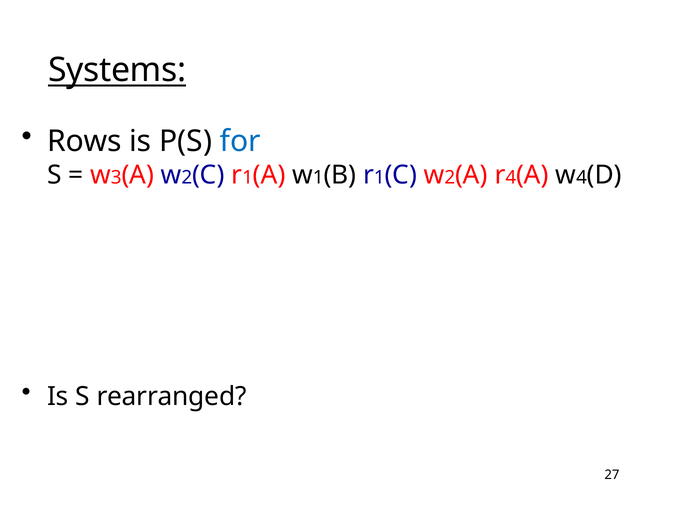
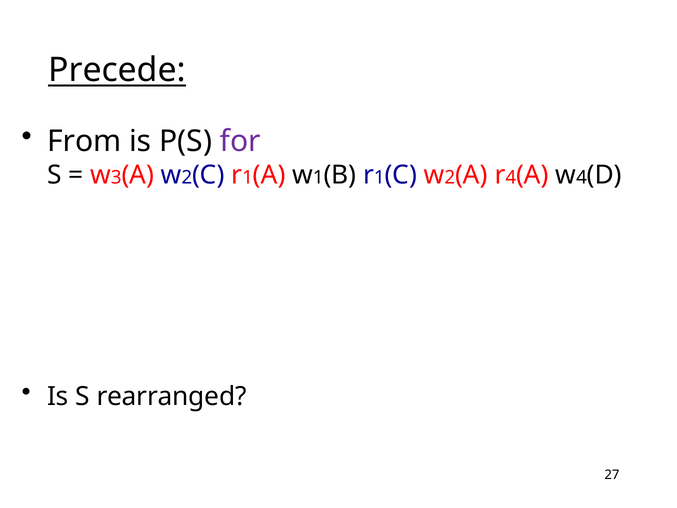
Systems: Systems -> Precede (117, 70)
Rows: Rows -> From (84, 141)
for colour: blue -> purple (240, 141)
